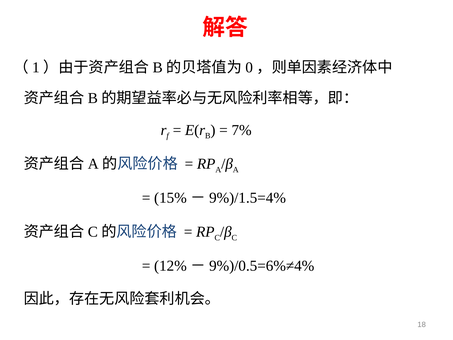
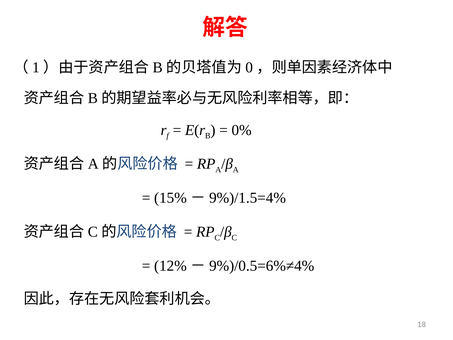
7%: 7% -> 0% (242, 130)
